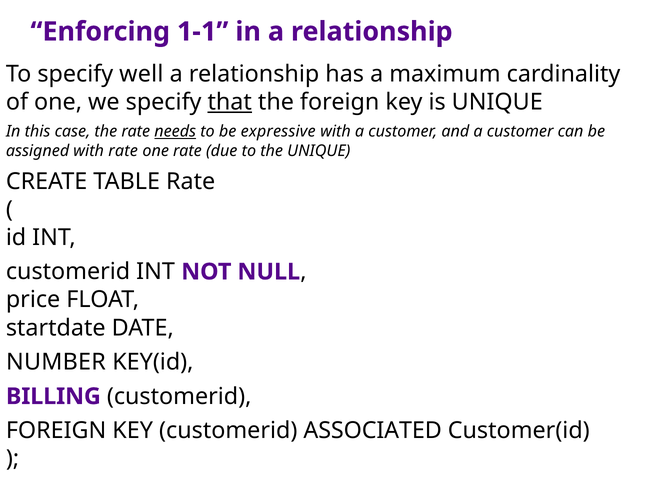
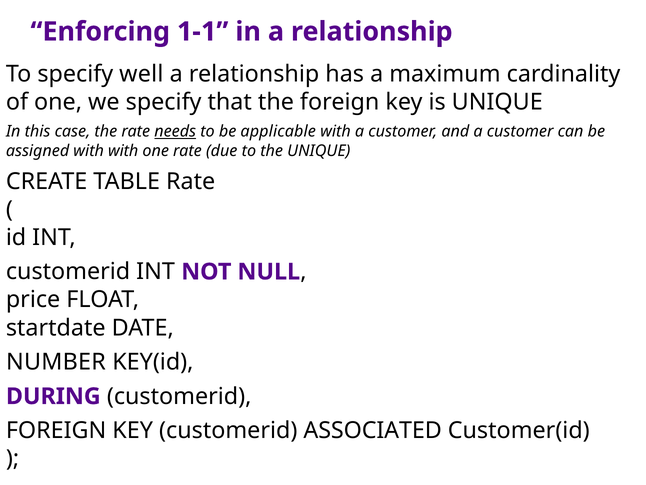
that underline: present -> none (230, 102)
expressive: expressive -> applicable (278, 131)
with rate: rate -> with (123, 151)
BILLING: BILLING -> DURING (53, 396)
